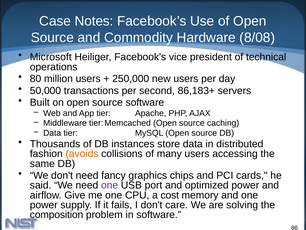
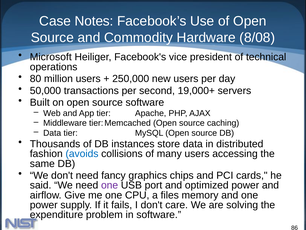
86,183+: 86,183+ -> 19,000+ (196, 90)
avoids colour: orange -> blue (82, 153)
cost: cost -> files (170, 195)
composition: composition -> expenditure (56, 214)
